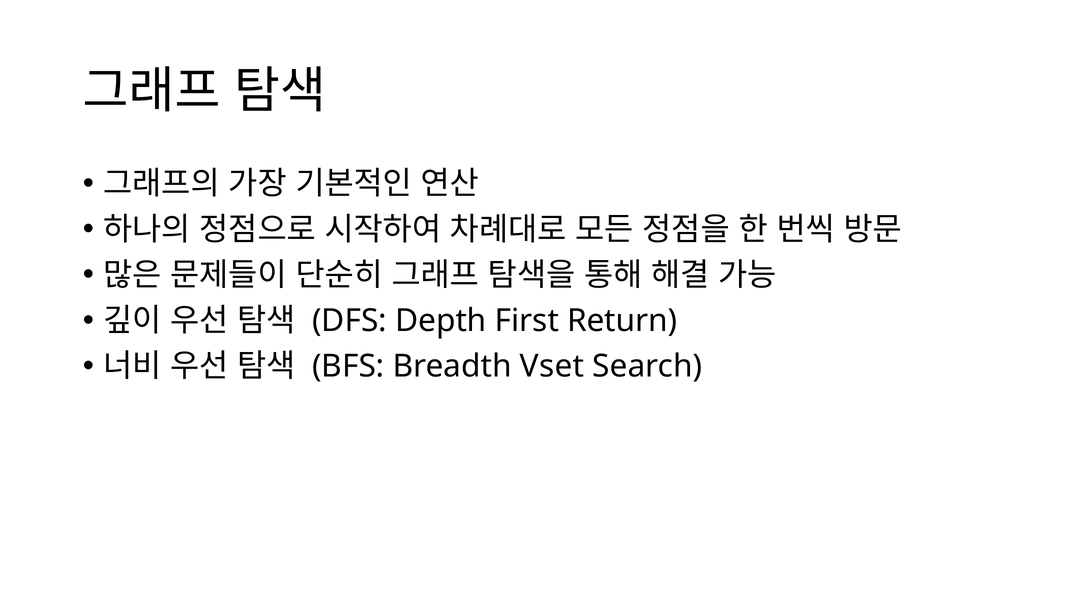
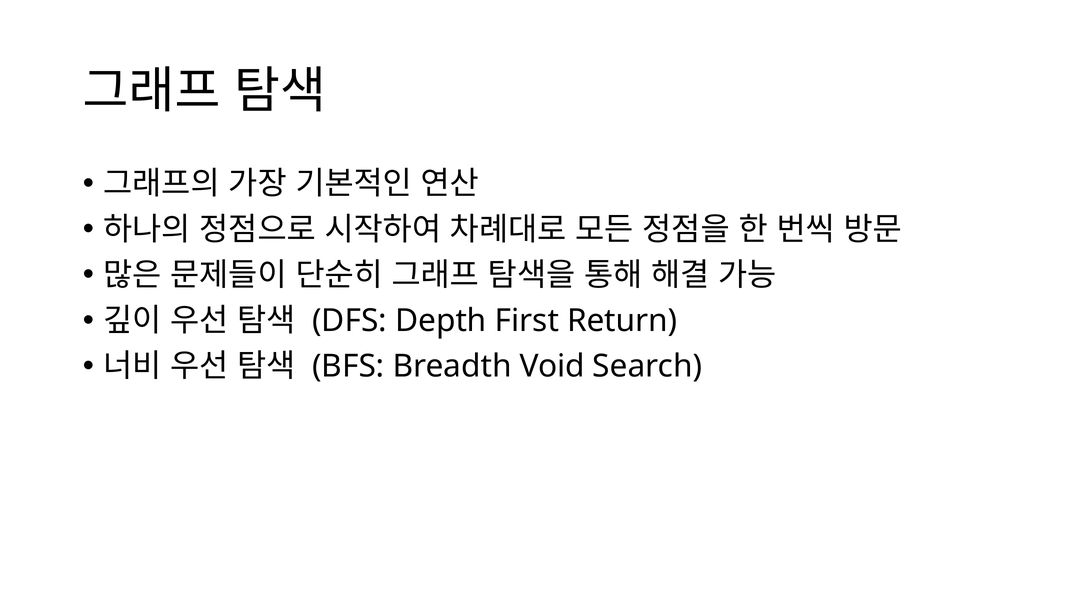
Vset: Vset -> Void (552, 366)
